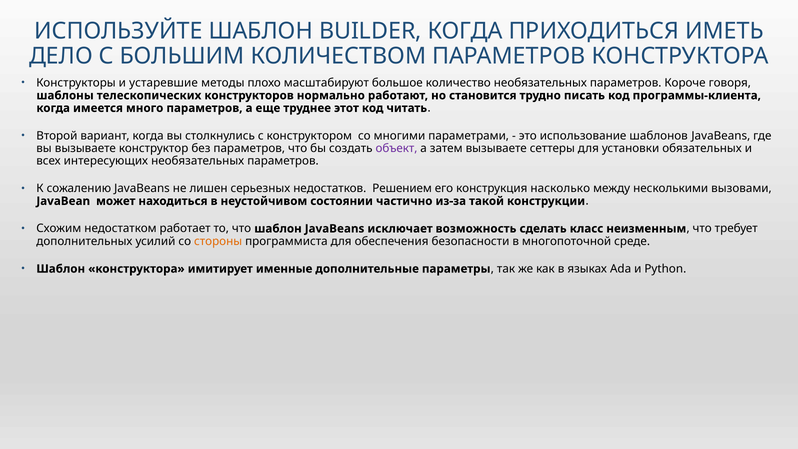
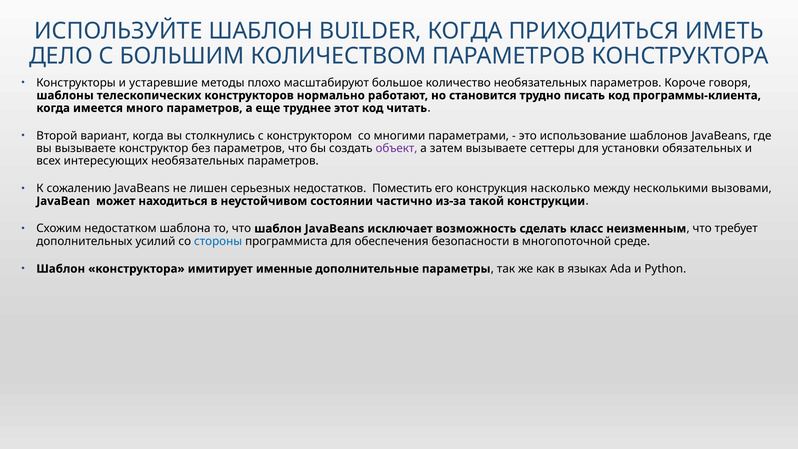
Решением: Решением -> Поместить (402, 188)
работает: работает -> шаблона (185, 229)
стороны colour: orange -> blue (218, 241)
